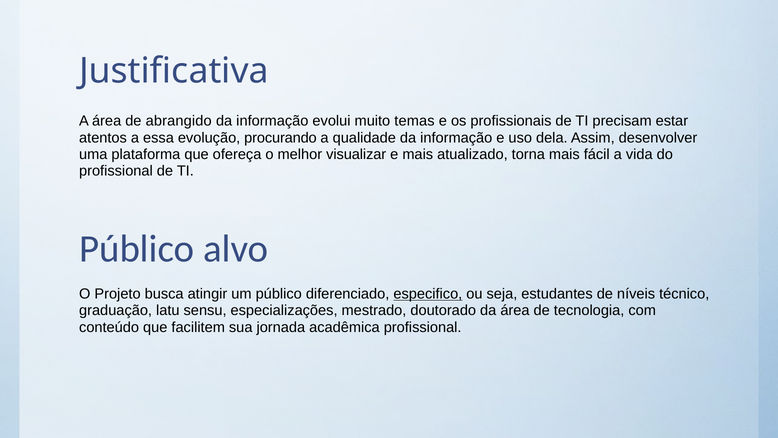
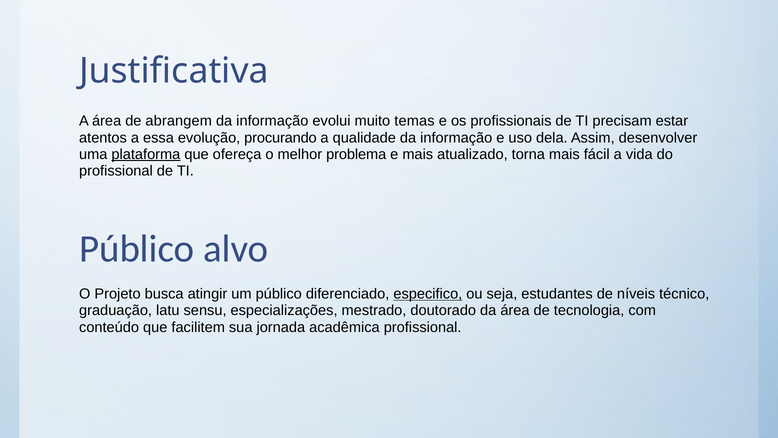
abrangido: abrangido -> abrangem (179, 121)
plataforma underline: none -> present (146, 154)
visualizar: visualizar -> problema (356, 154)
